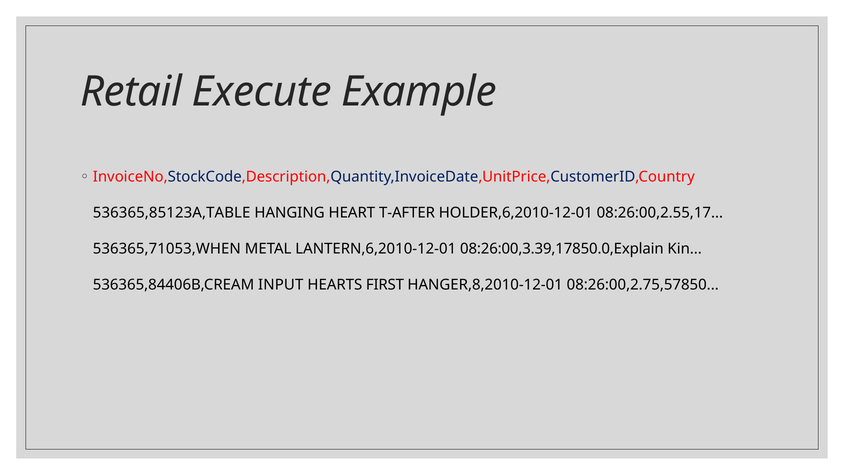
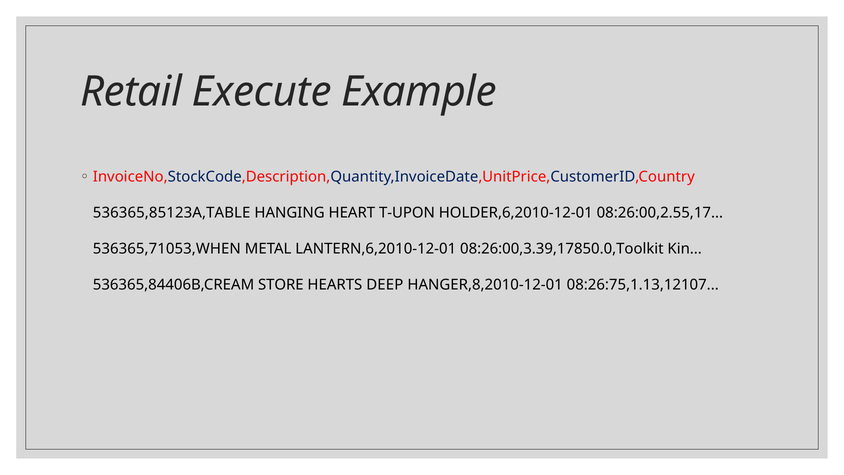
T-AFTER: T-AFTER -> T-UPON (407, 213)
08:26:00,3.39,17850.0,Explain: 08:26:00,3.39,17850.0,Explain -> 08:26:00,3.39,17850.0,Toolkit (562, 249)
INPUT: INPUT -> STORE (281, 285)
FIRST: FIRST -> DEEP (385, 285)
08:26:00,2.75,57850: 08:26:00,2.75,57850 -> 08:26:75,1.13,12107 (643, 285)
